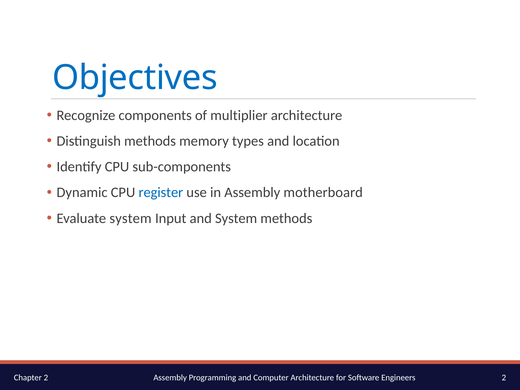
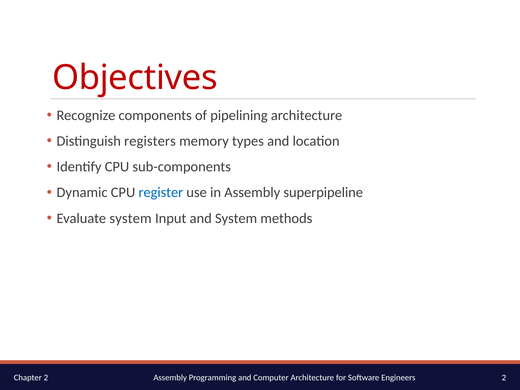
Objectives colour: blue -> red (135, 78)
multiplier: multiplier -> pipelining (239, 115)
Distinguish methods: methods -> registers (150, 141)
motherboard: motherboard -> superpipeline (323, 193)
